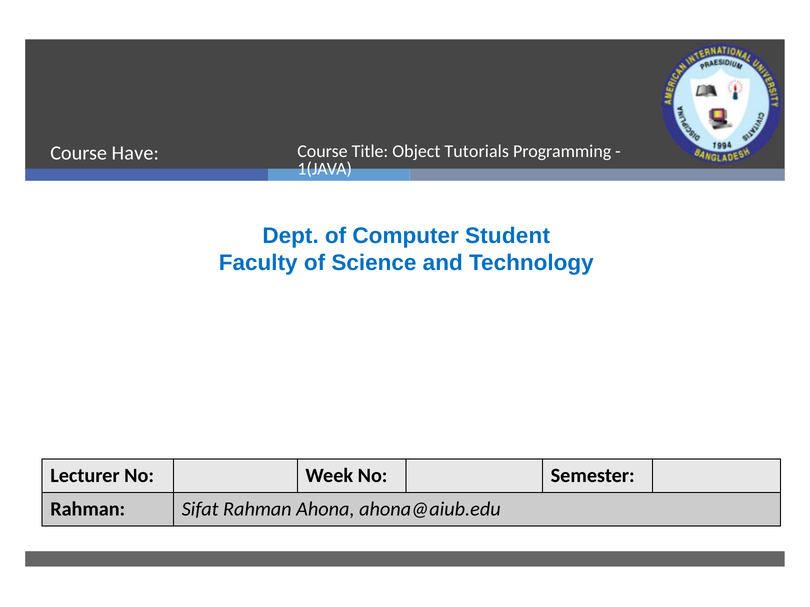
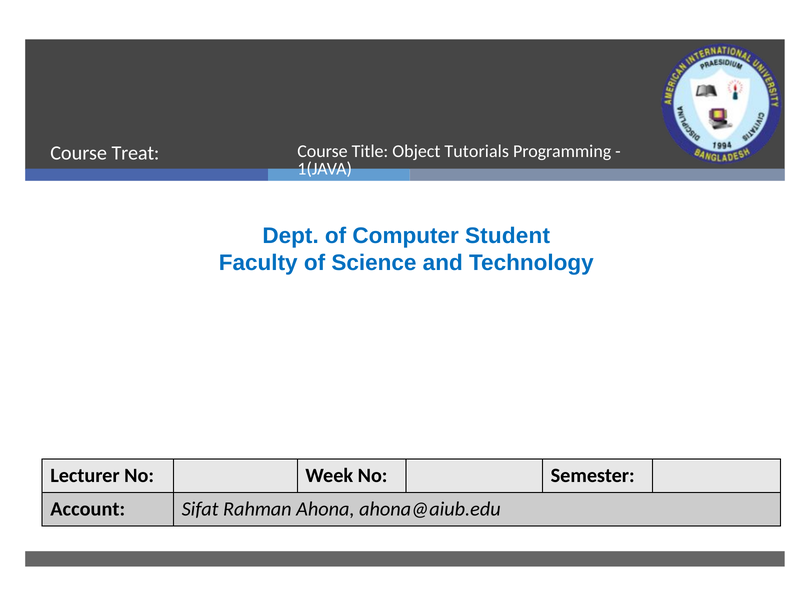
Have: Have -> Treat (135, 153)
Rahman: Rahman -> Account (88, 510)
